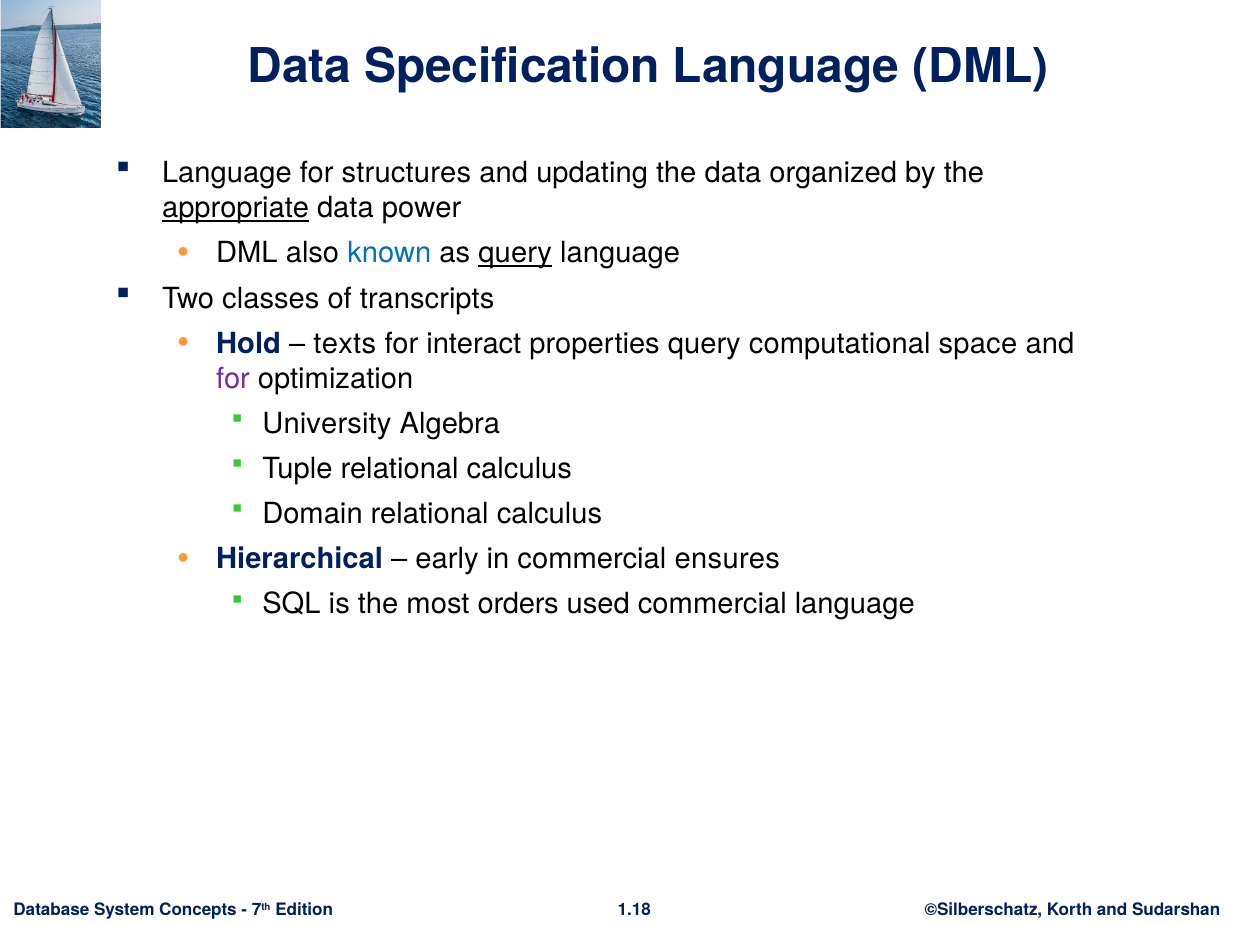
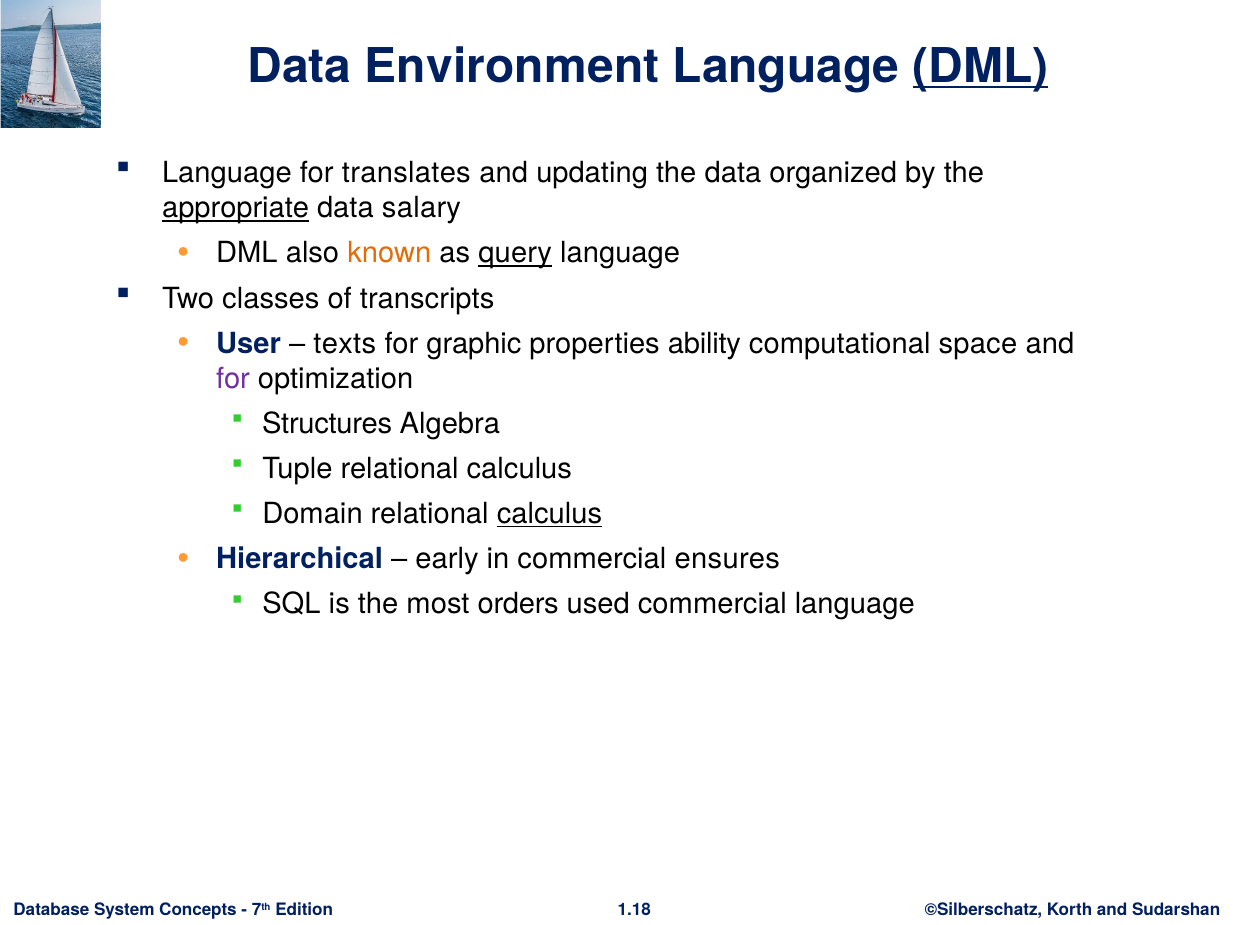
Specification: Specification -> Environment (512, 66)
DML underline: none -> present (981, 66)
structures: structures -> translates (406, 173)
power: power -> salary (421, 208)
known colour: blue -> orange (389, 253)
Hold: Hold -> User (249, 344)
interact: interact -> graphic (474, 344)
properties query: query -> ability (704, 344)
University: University -> Structures (327, 424)
calculus underline: none -> present (549, 514)
